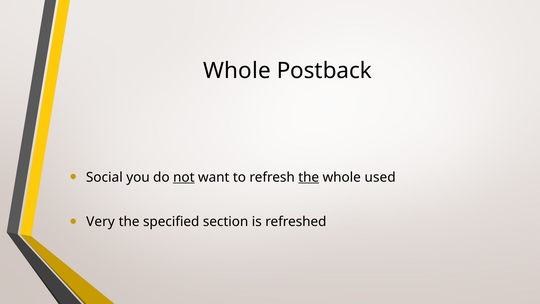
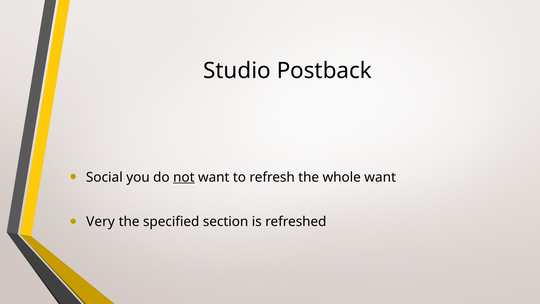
Whole: Whole -> Studio (237, 71)
the underline: present -> none (309, 177)
whole used: used -> want (380, 177)
